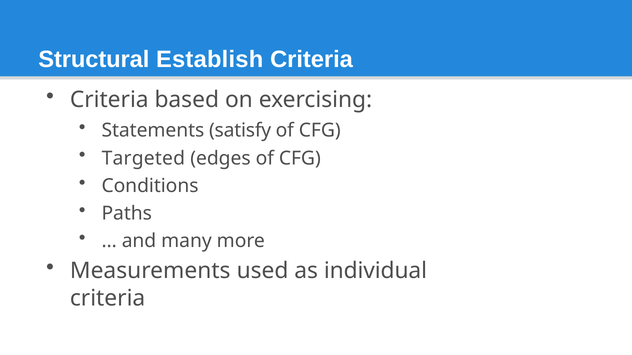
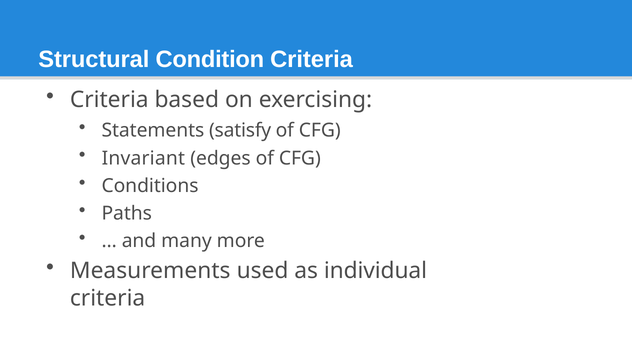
Establish: Establish -> Condition (210, 60)
Targeted: Targeted -> Invariant (143, 158)
